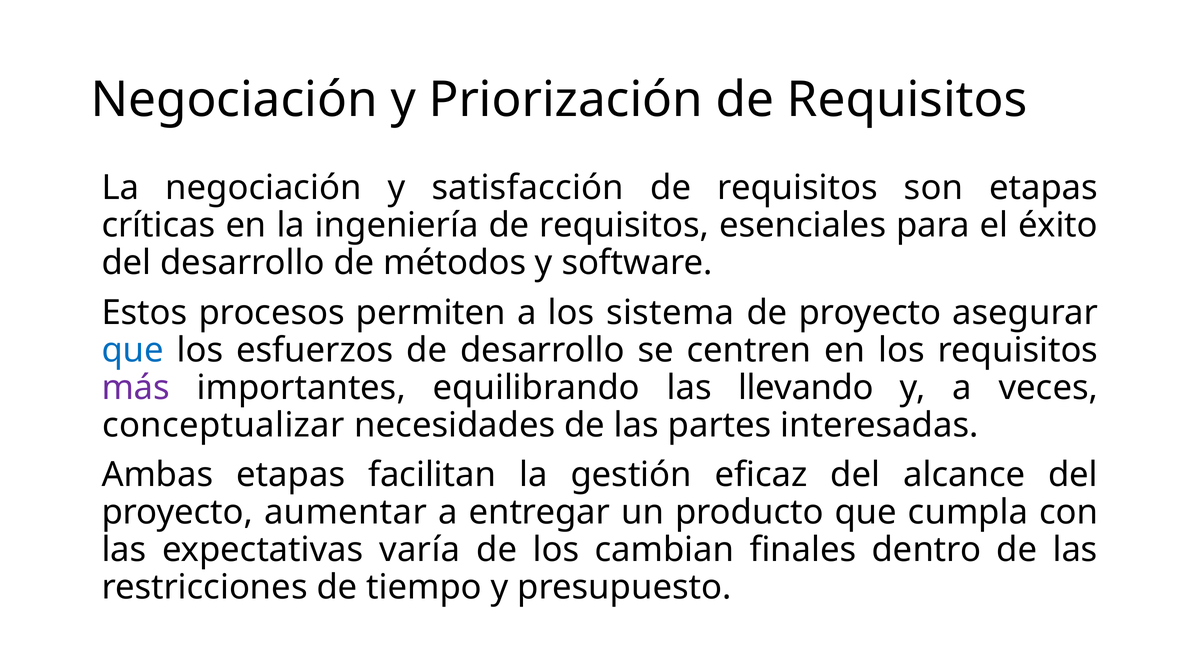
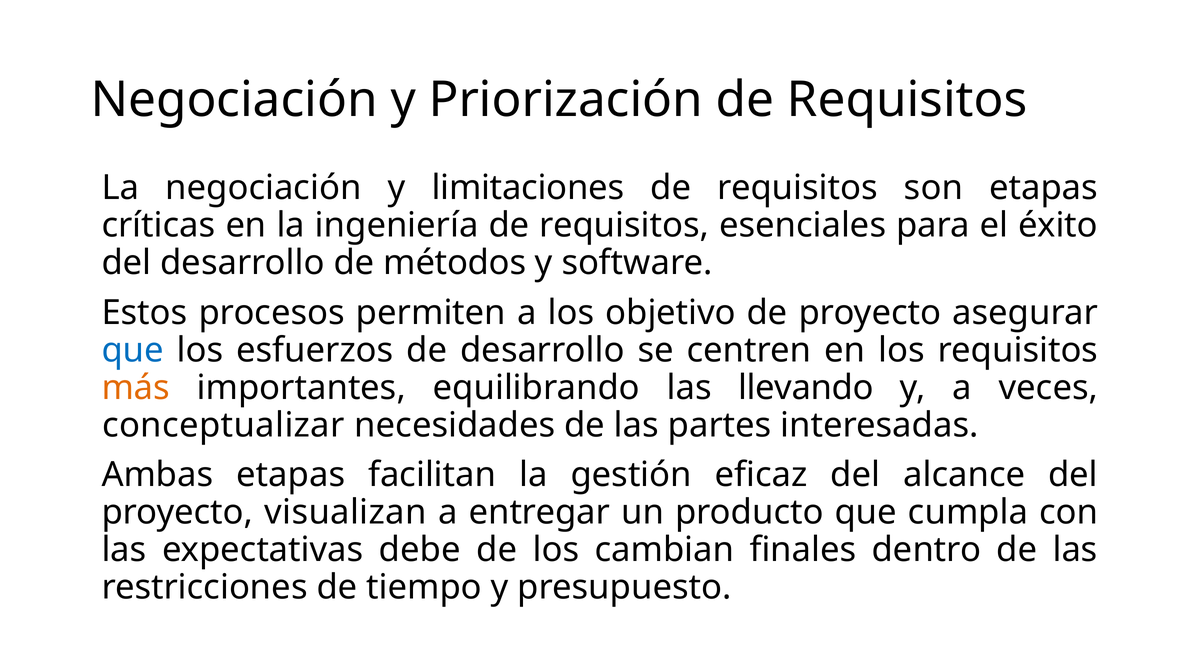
satisfacción: satisfacción -> limitaciones (528, 188)
sistema: sistema -> objetivo (670, 313)
más colour: purple -> orange (136, 388)
aumentar: aumentar -> visualizan (345, 512)
varía: varía -> debe (420, 550)
